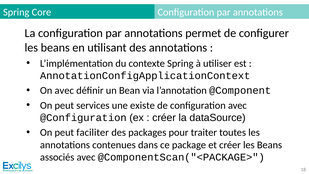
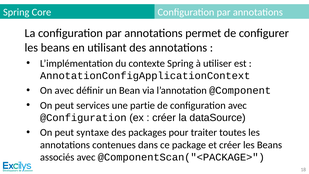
existe: existe -> partie (143, 105)
faciliter: faciliter -> syntaxe (93, 132)
